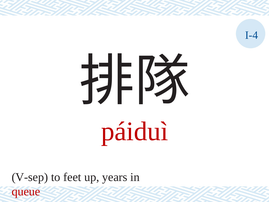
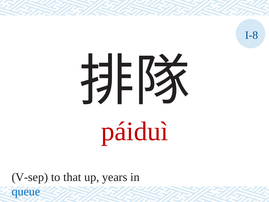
I-4: I-4 -> I-8 (252, 35)
feet: feet -> that (72, 177)
queue colour: red -> blue (26, 191)
